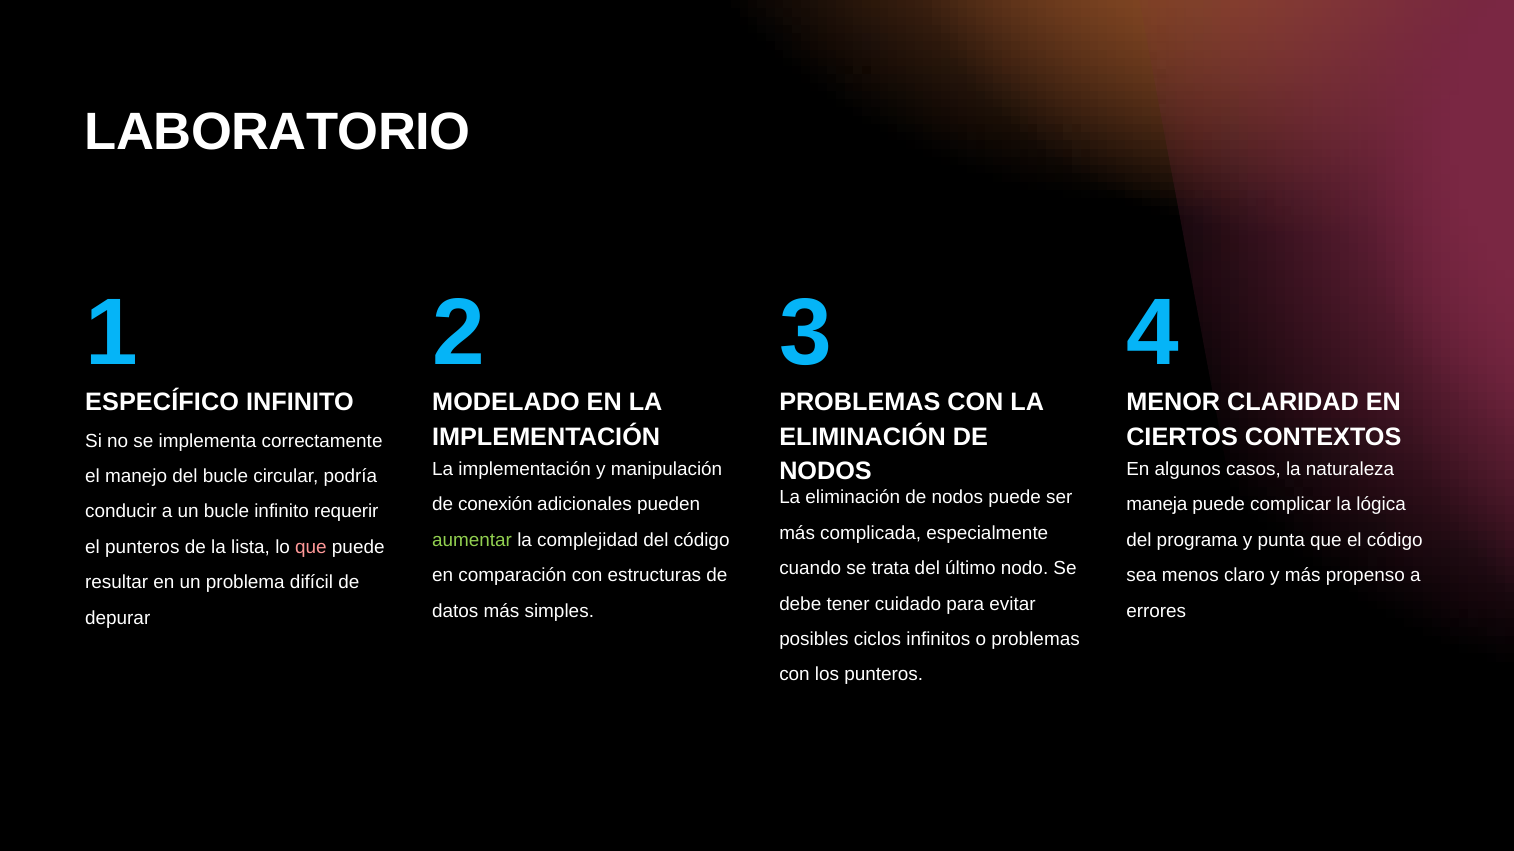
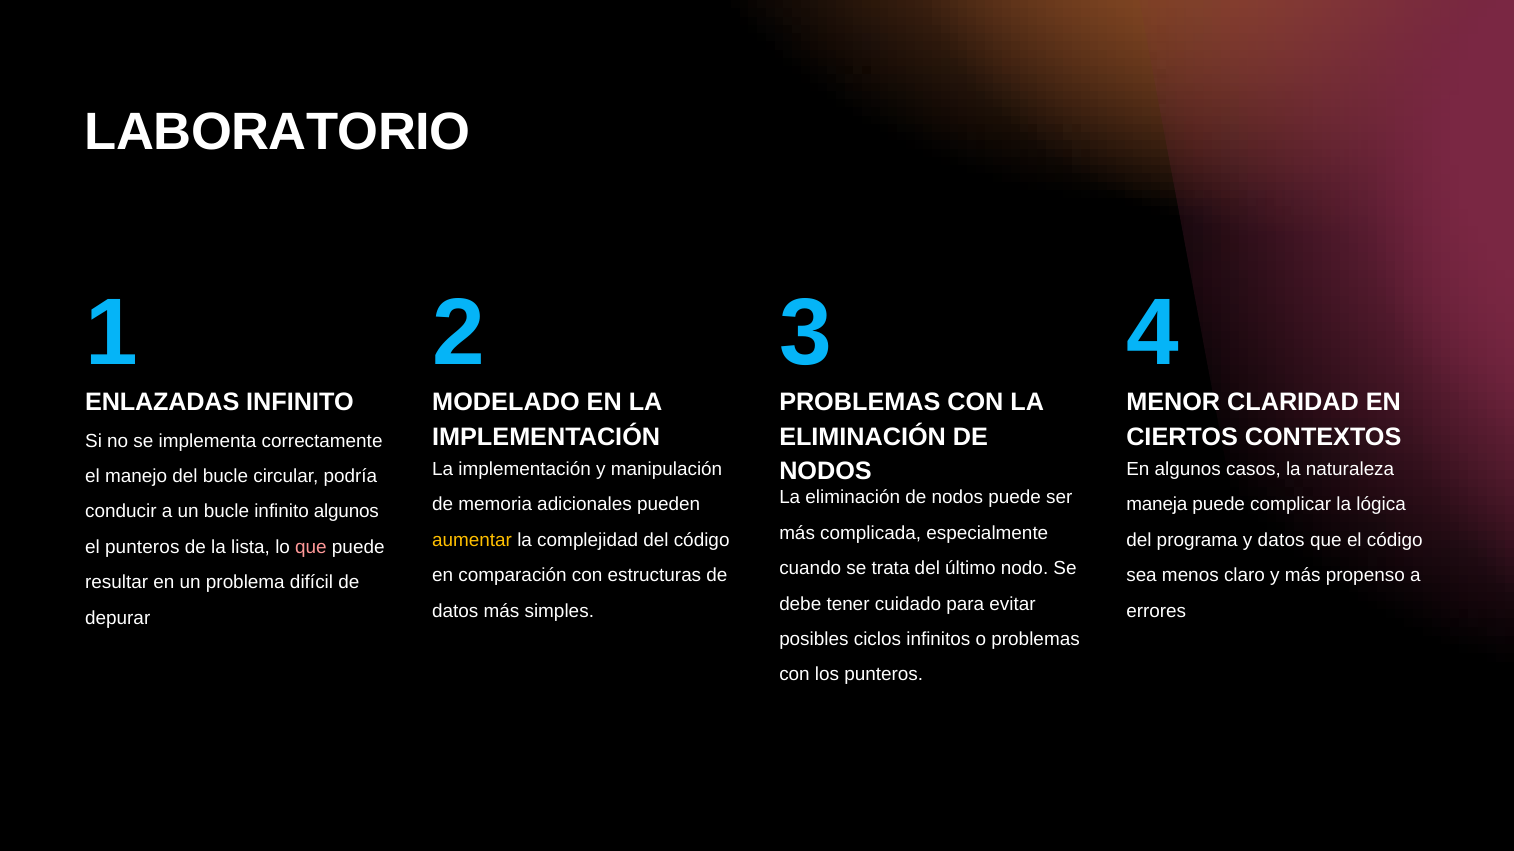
ESPECÍFICO: ESPECÍFICO -> ENLAZADAS (162, 402)
conexión: conexión -> memoria (495, 505)
infinito requerir: requerir -> algunos (346, 512)
aumentar colour: light green -> yellow (472, 540)
y punta: punta -> datos (1281, 540)
